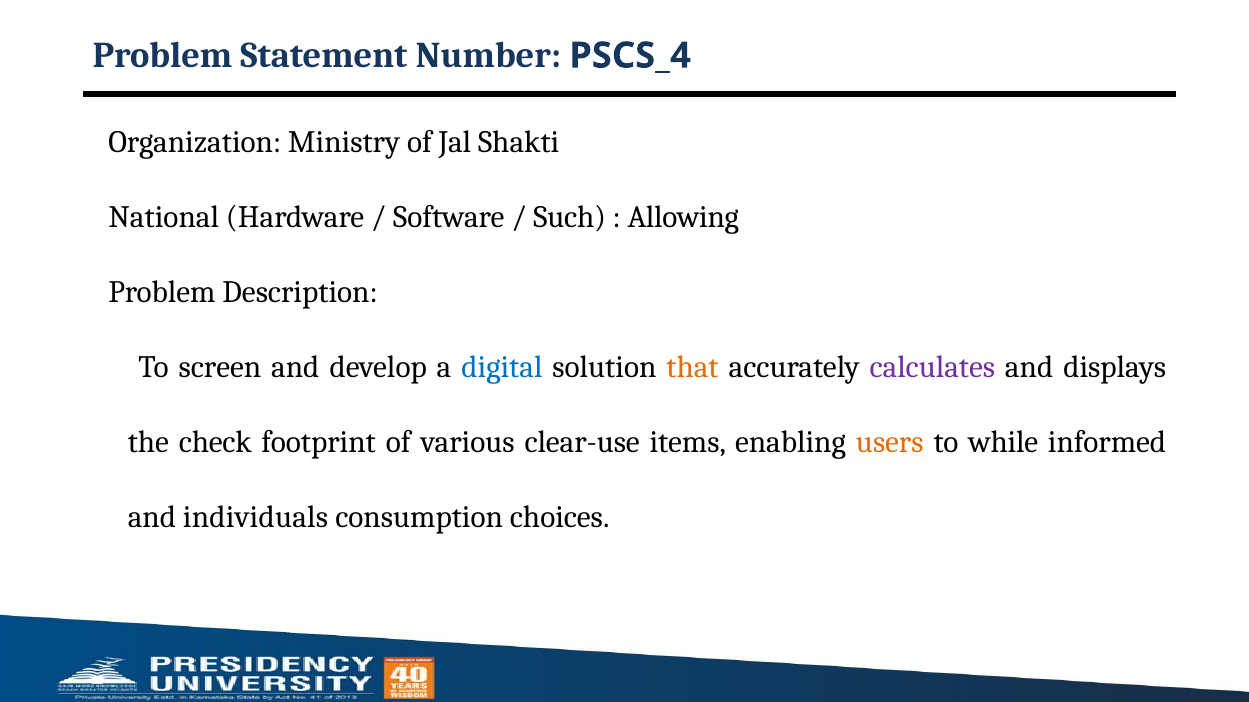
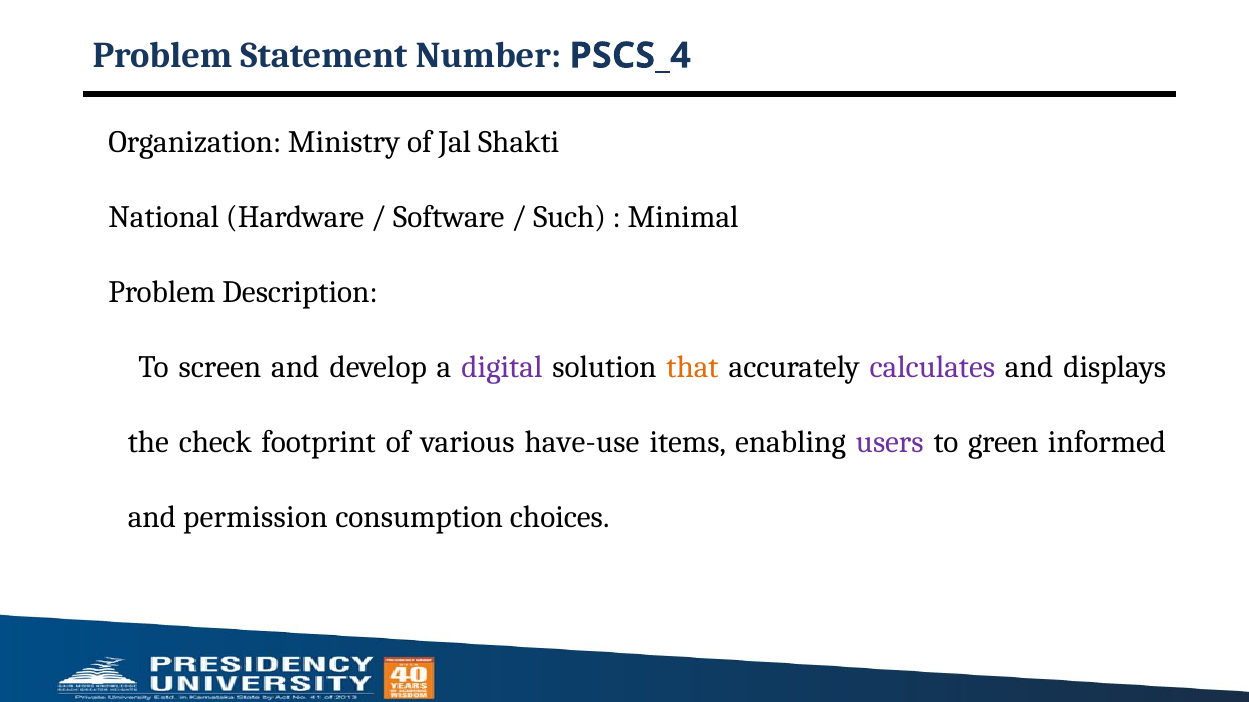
Allowing: Allowing -> Minimal (683, 218)
digital colour: blue -> purple (502, 368)
clear-use: clear-use -> have-use (582, 442)
users colour: orange -> purple (890, 442)
while: while -> green (1003, 442)
individuals: individuals -> permission (255, 517)
